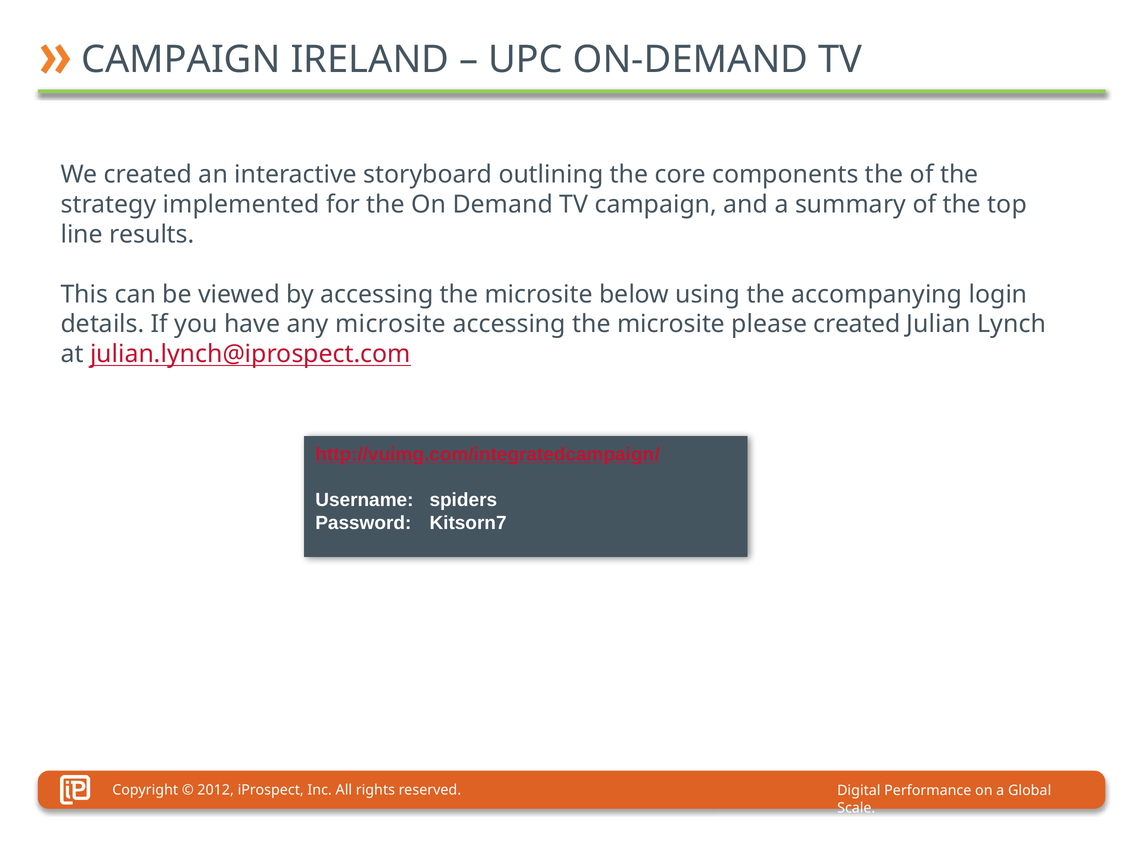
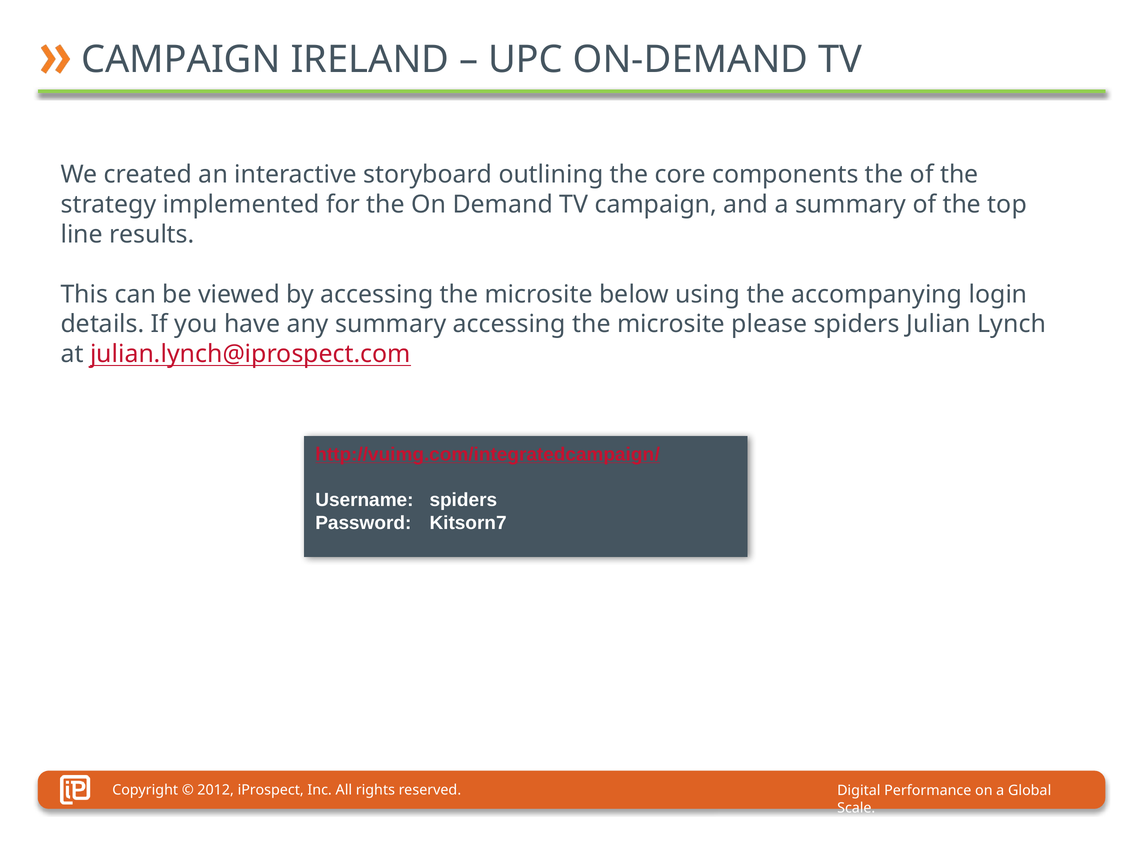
any microsite: microsite -> summary (391, 324)
please created: created -> spiders (857, 324)
